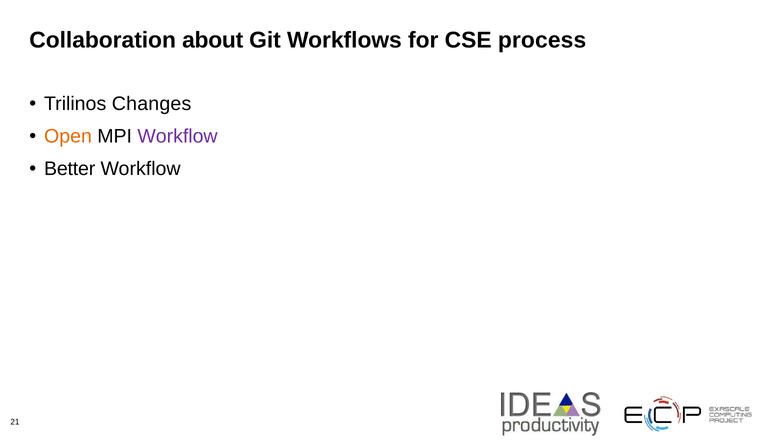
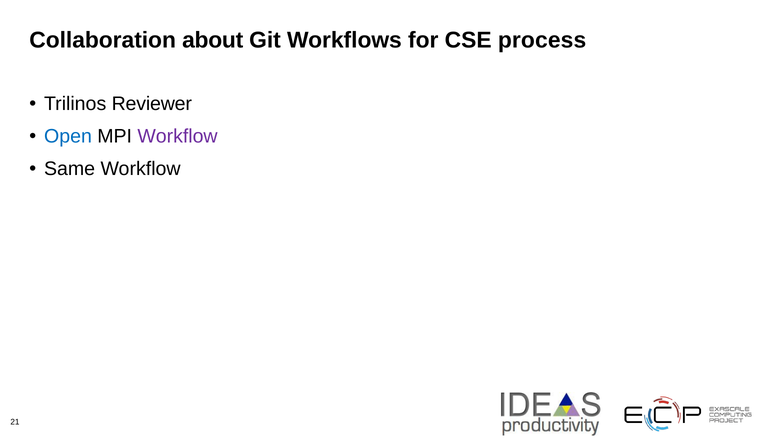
Changes: Changes -> Reviewer (152, 104)
Open colour: orange -> blue (68, 137)
Better: Better -> Same (70, 169)
